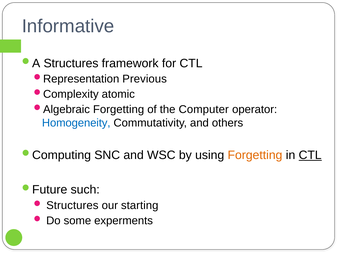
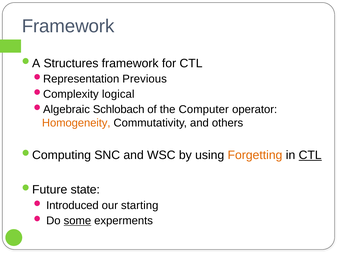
Informative: Informative -> Framework (68, 26)
atomic: atomic -> logical (118, 94)
Forgetting: Forgetting -> Schlobach (119, 109)
Homogeneity colour: blue -> orange (76, 123)
such: such -> state (85, 189)
Structures: Structures -> Introduced (72, 205)
some underline: none -> present (77, 220)
